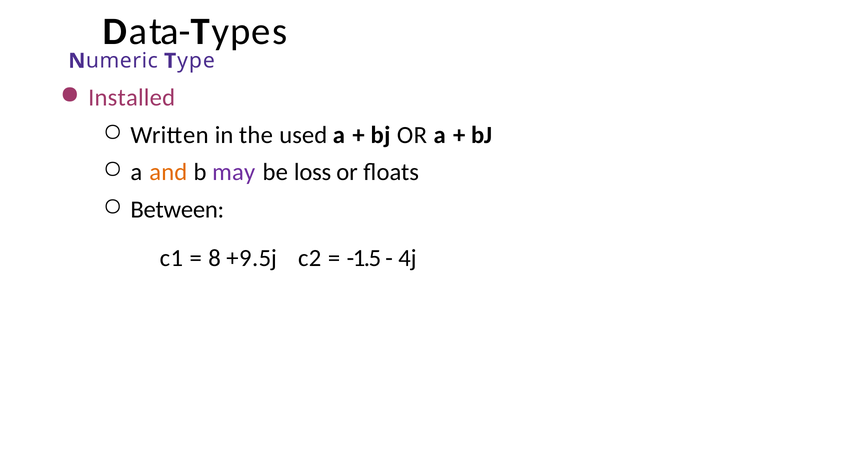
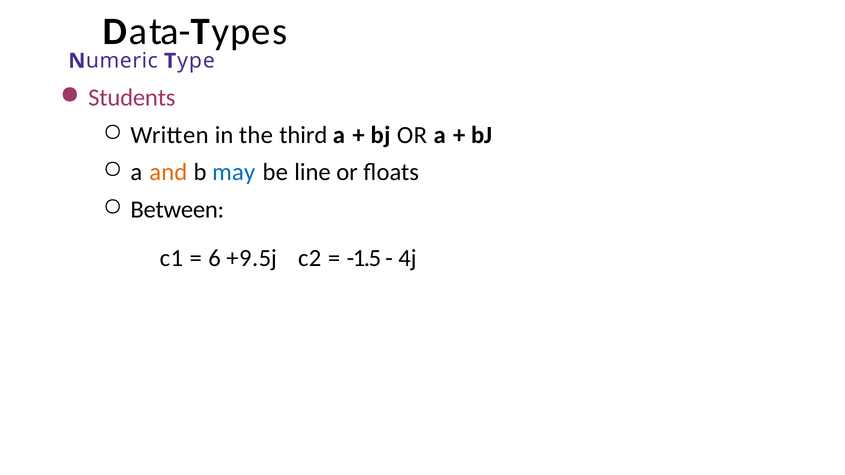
Installed: Installed -> Students (132, 98)
used: used -> third (303, 135)
may colour: purple -> blue (234, 172)
loss: loss -> line (312, 172)
8: 8 -> 6 (215, 258)
